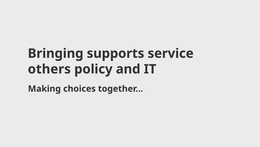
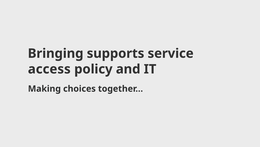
others: others -> access (49, 69)
